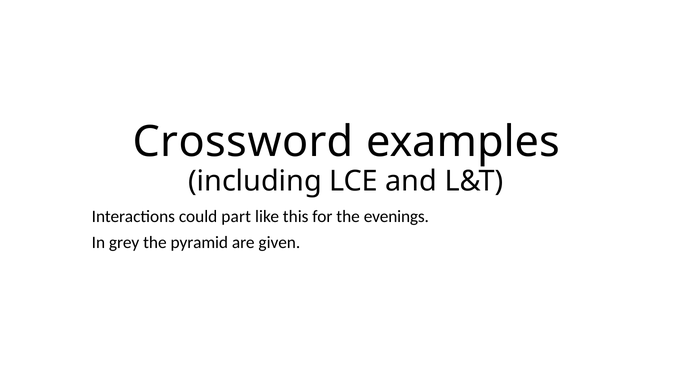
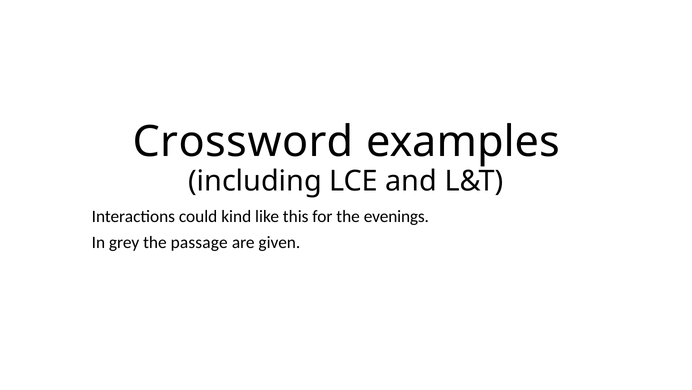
part: part -> kind (236, 216)
pyramid: pyramid -> passage (199, 242)
